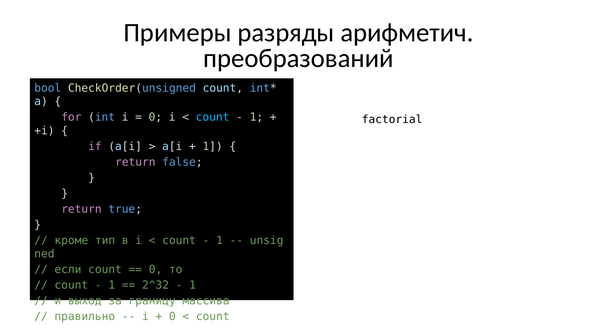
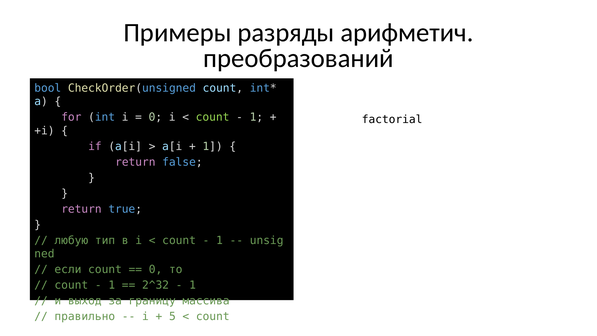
count colour: light blue -> light green (213, 117)
кроме: кроме -> любую (71, 240)
0: 0 -> 5 (172, 316)
